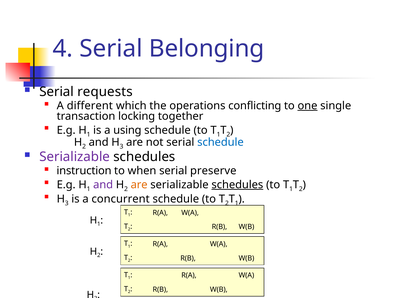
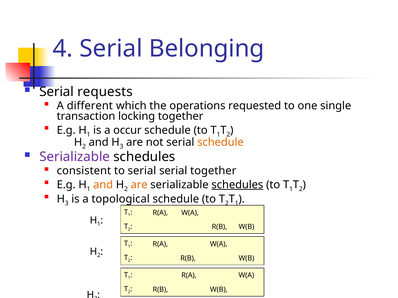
conflicting: conflicting -> requested (255, 106)
one underline: present -> none (307, 106)
using: using -> occur (127, 130)
schedule colour: blue -> orange (220, 142)
instruction: instruction -> consistent (84, 171)
to when: when -> serial (142, 171)
serial preserve: preserve -> together (213, 171)
and colour: purple -> orange (103, 185)
concurrent: concurrent -> topological (121, 199)
